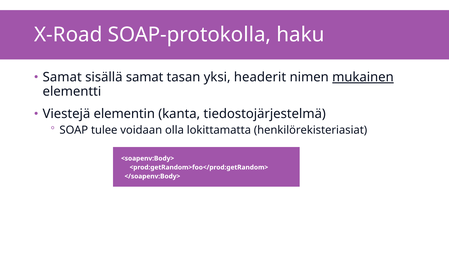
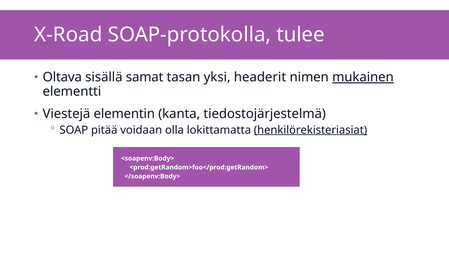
haku: haku -> tulee (301, 35)
Samat: Samat -> Oltava (62, 77)
tulee: tulee -> pitää (104, 130)
henkilörekisteriasiat underline: none -> present (311, 130)
